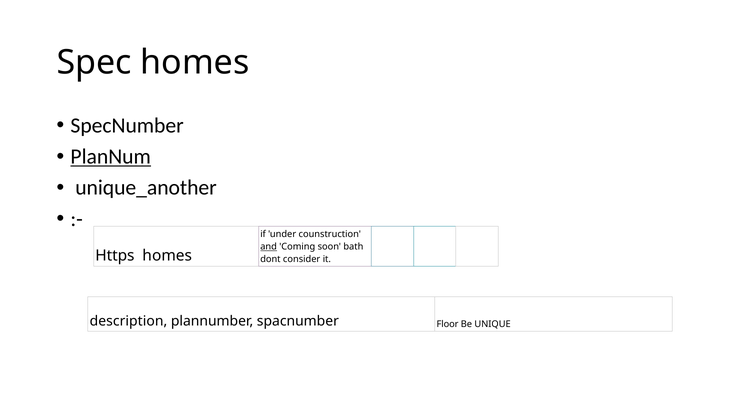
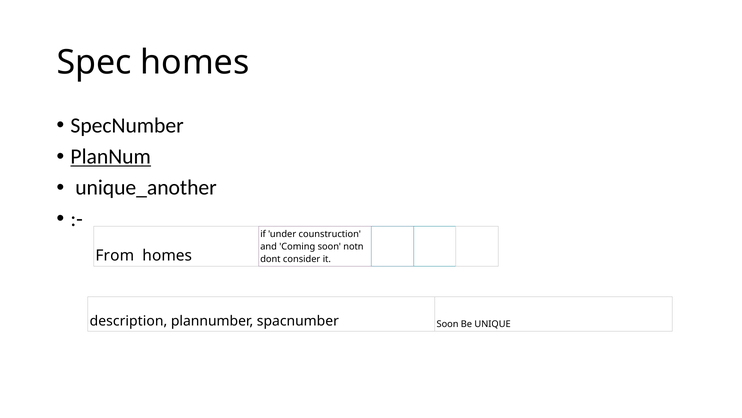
and underline: present -> none (269, 246)
bath: bath -> notn (353, 246)
Https: Https -> From (115, 255)
spacnumber Floor: Floor -> Soon (448, 324)
